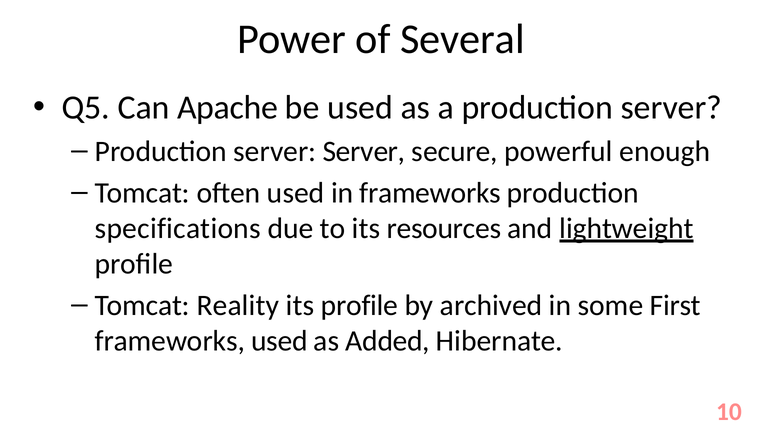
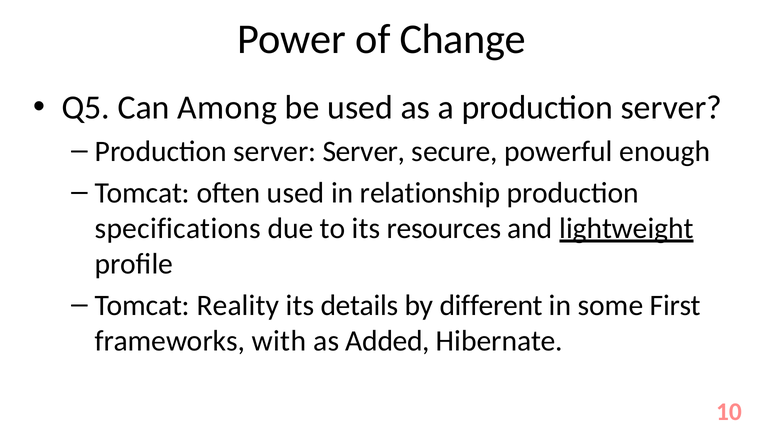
Several: Several -> Change (463, 39)
Apache: Apache -> Among (227, 108)
in frameworks: frameworks -> relationship (430, 193)
its profile: profile -> details (360, 305)
archived: archived -> different (491, 305)
frameworks used: used -> with (279, 341)
